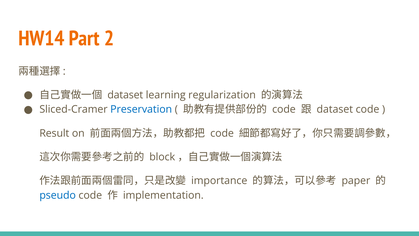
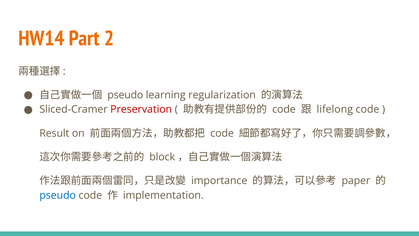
dataset: dataset -> pseudo (125, 95)
Preservation colour: blue -> red (141, 109)
dataset: dataset -> lifelong (335, 109)
